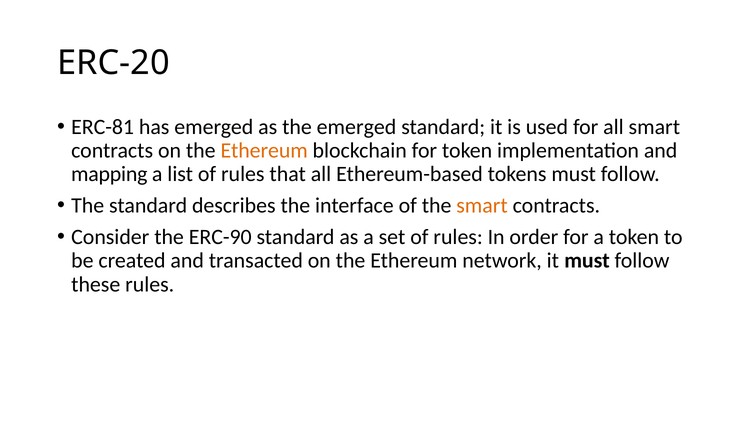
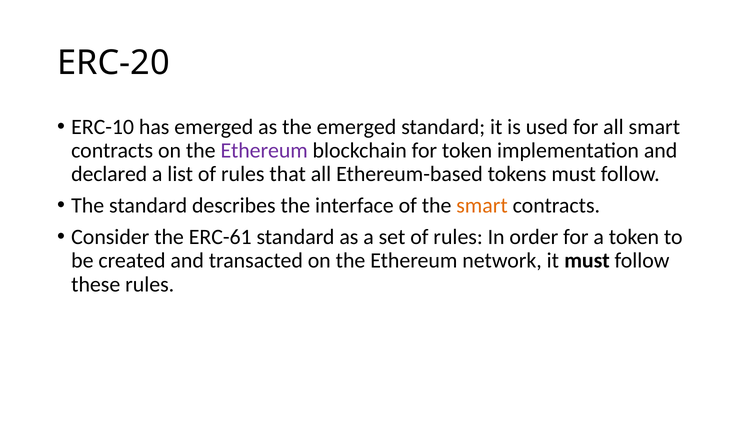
ERC-81: ERC-81 -> ERC-10 (103, 127)
Ethereum colour: orange -> purple (264, 150)
mapping: mapping -> declared (109, 174)
ERC-90: ERC-90 -> ERC-61 (220, 237)
